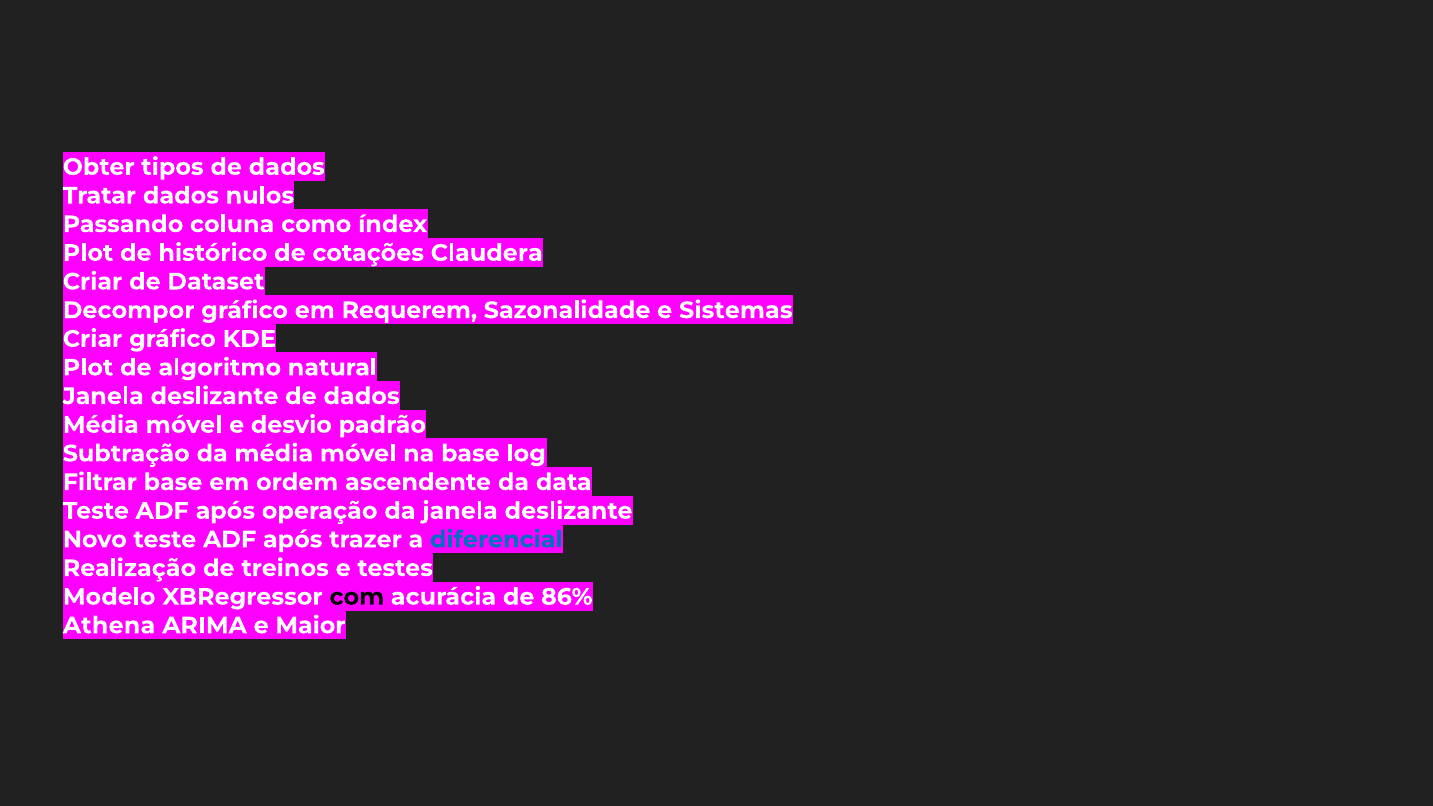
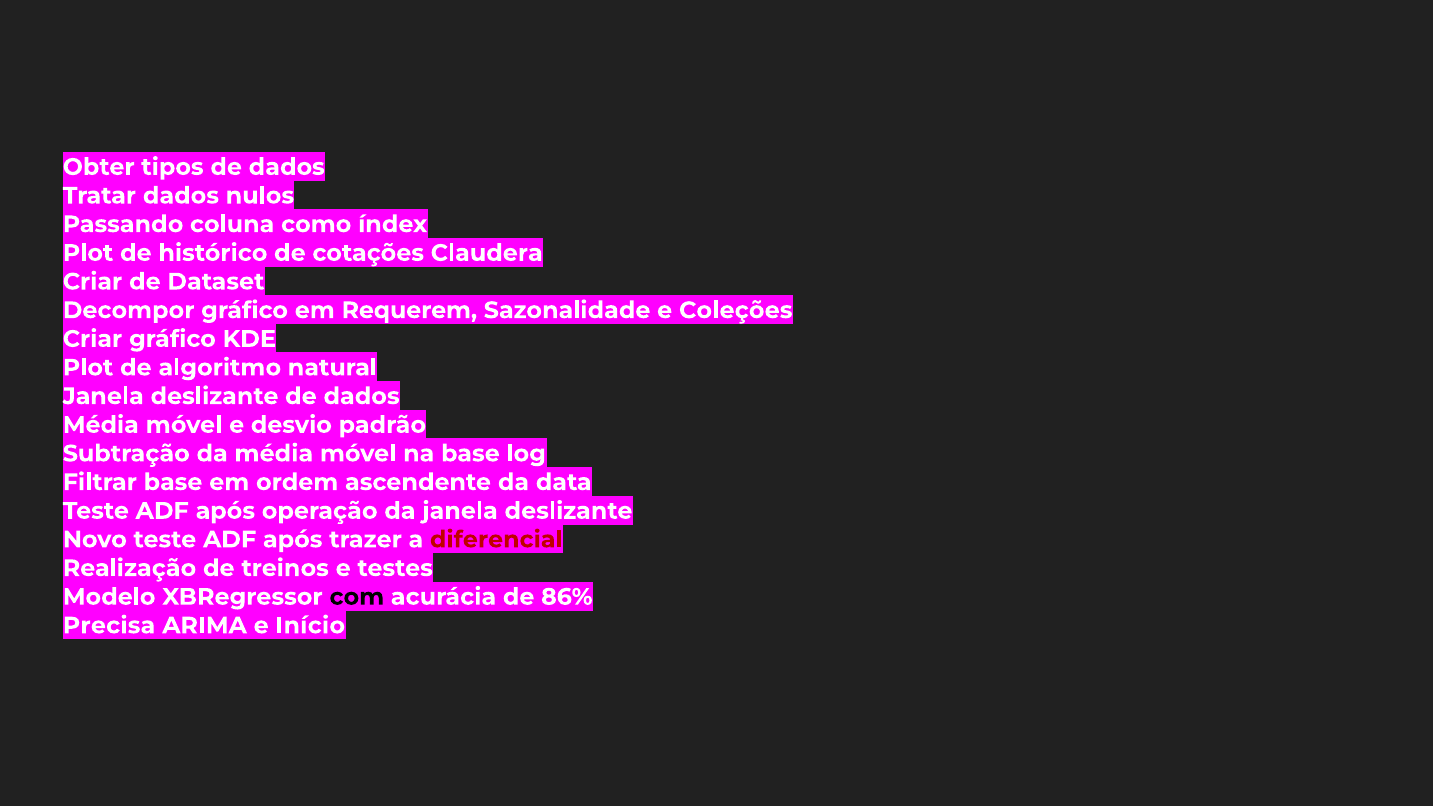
Sistemas: Sistemas -> Coleções (736, 310)
diferencial colour: blue -> red (496, 540)
Athena: Athena -> Precisa (109, 626)
Maior: Maior -> Início (310, 626)
